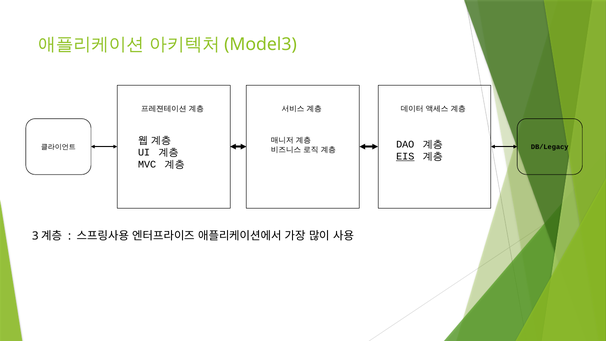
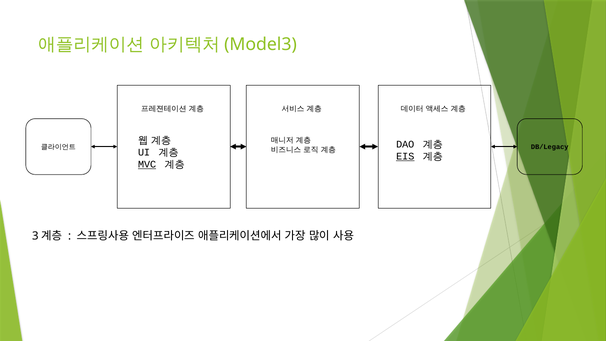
MVC underline: none -> present (147, 165)
